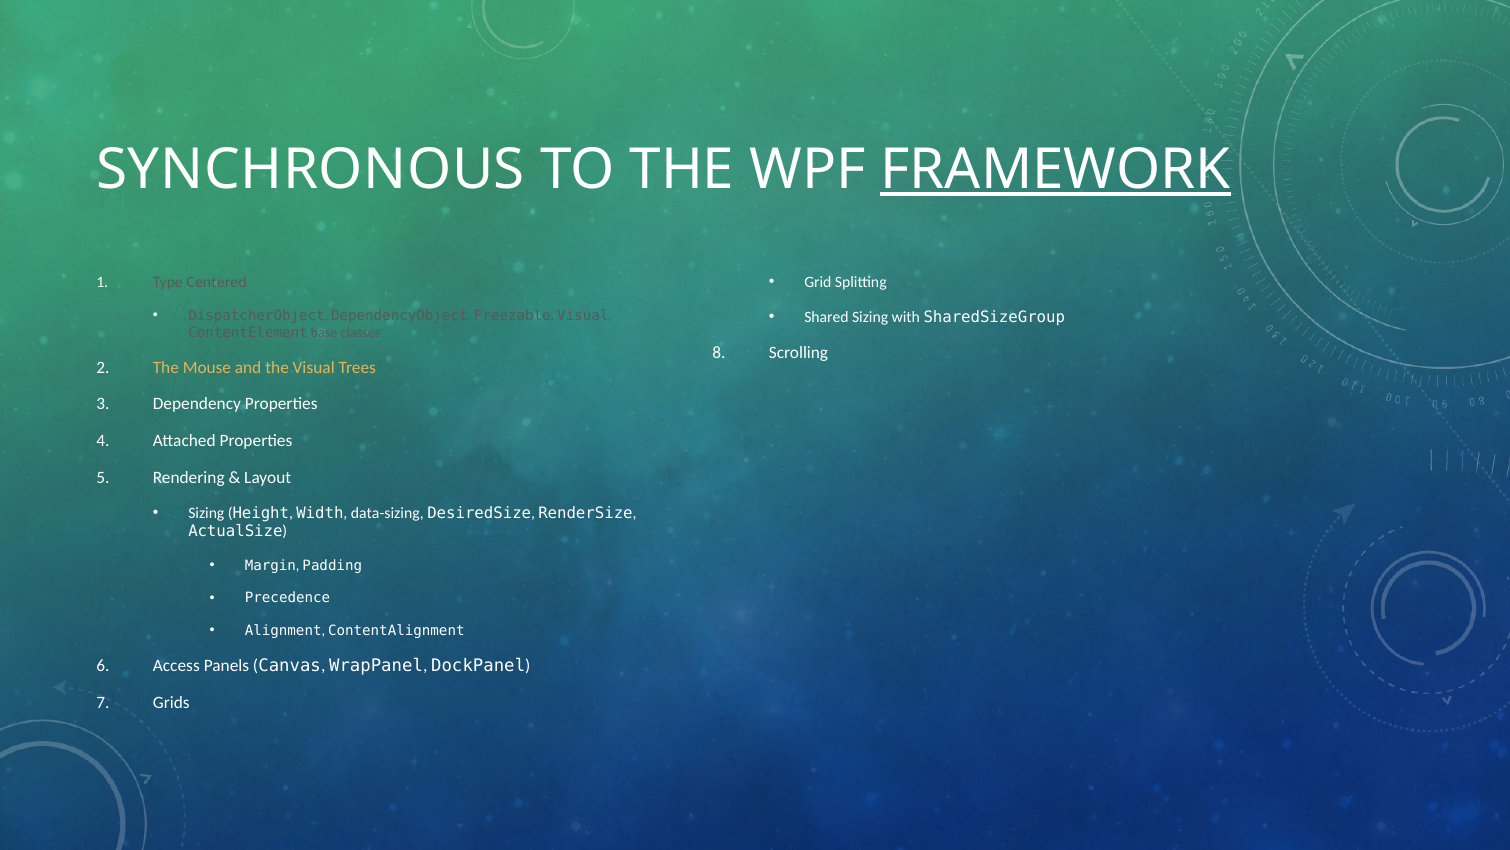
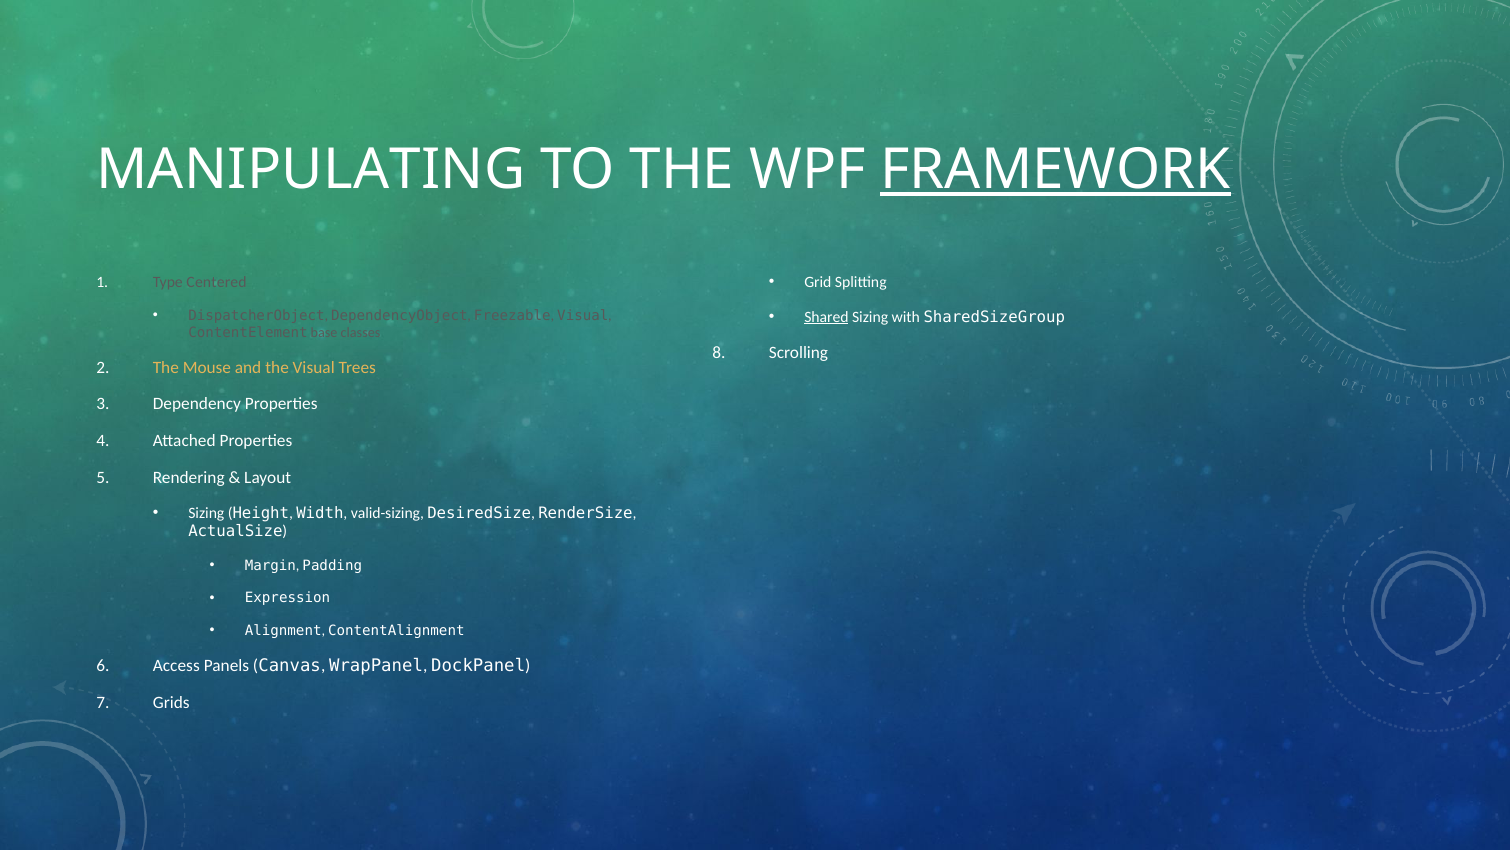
SYNCHRONOUS: SYNCHRONOUS -> MANIPULATING (311, 170)
Shared underline: none -> present (826, 317)
data-sizing: data-sizing -> valid-sizing (387, 512)
Precedence: Precedence -> Expression (288, 598)
